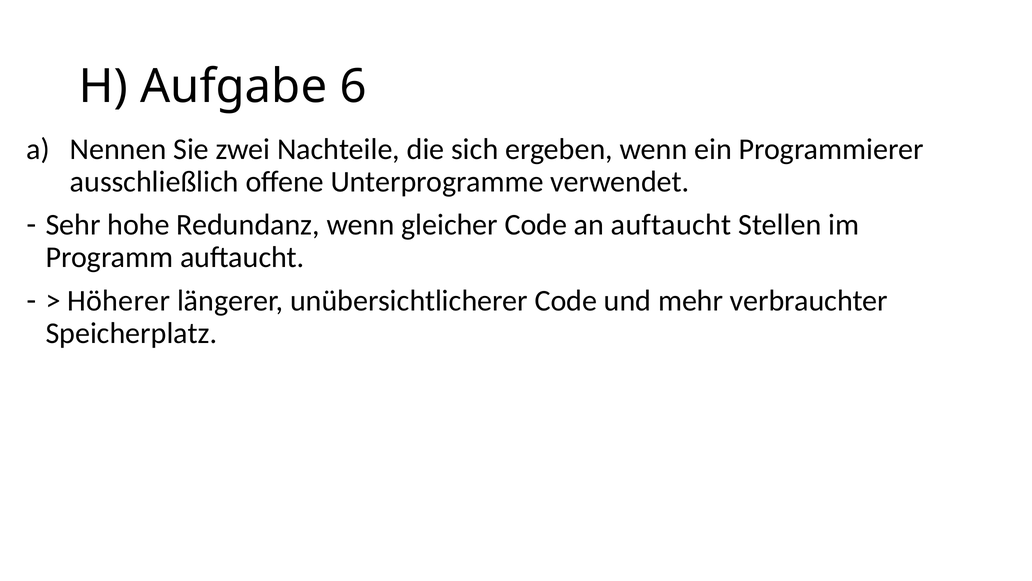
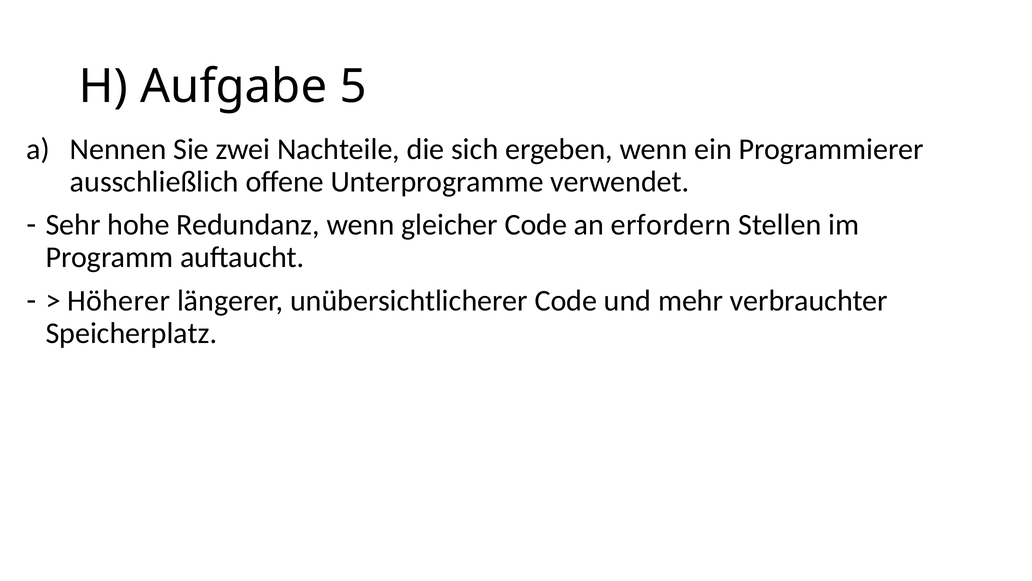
6: 6 -> 5 (353, 87)
an auftaucht: auftaucht -> erfordern (671, 225)
